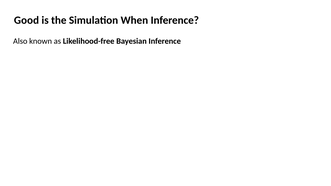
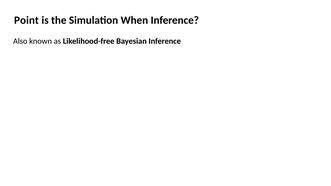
Good: Good -> Point (26, 20)
